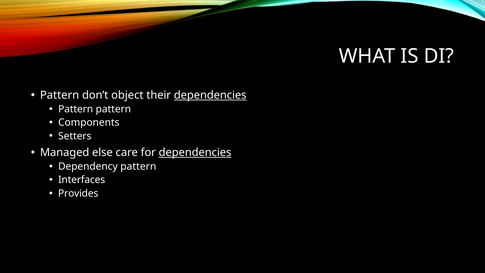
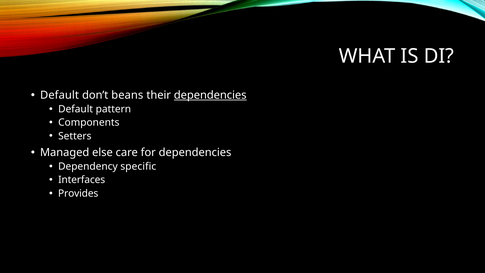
Pattern: Pattern -> Default (60, 95)
object: object -> beans (127, 95)
Pattern: Pattern -> Default (76, 109)
dependencies underline: present -> none (195, 152)
Dependency pattern: pattern -> specific (138, 166)
